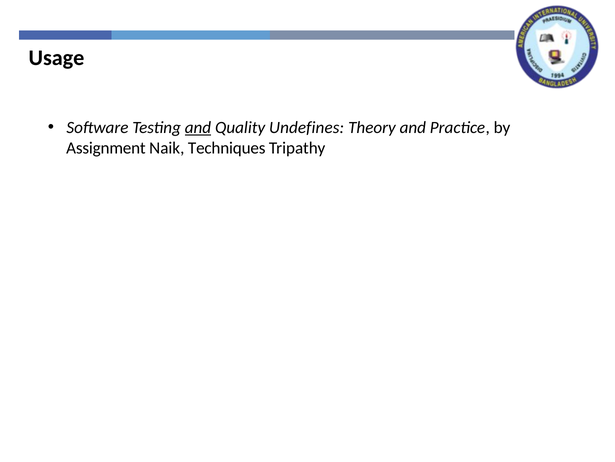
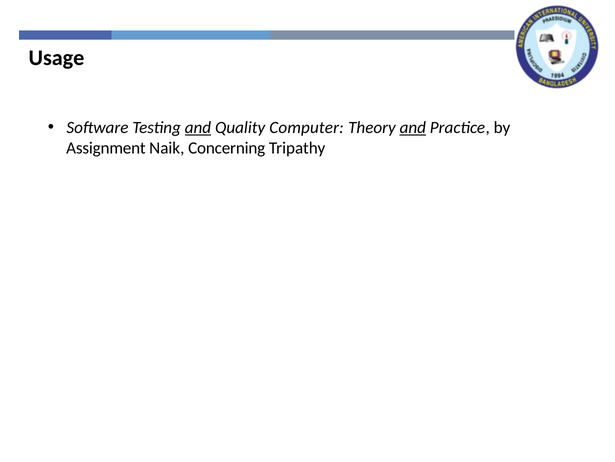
Undefines: Undefines -> Computer (307, 128)
and underline: none -> present (413, 128)
Techniques: Techniques -> Concerning (227, 148)
